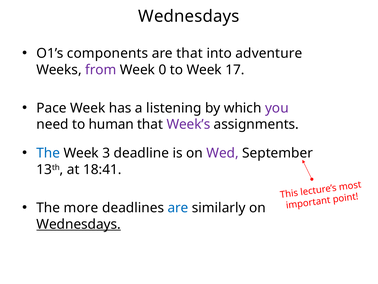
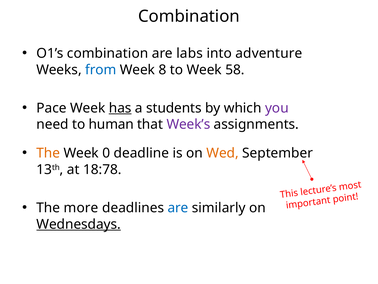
Wednesdays: Wednesdays -> Combination (189, 16)
O1’s components: components -> combination (108, 53)
are that: that -> labs (190, 53)
from colour: purple -> blue (101, 70)
0: 0 -> 8 (162, 70)
17: 17 -> 58 (235, 70)
has underline: none -> present (120, 108)
listening: listening -> students (174, 108)
The colour: blue -> orange (48, 153)
3: 3 -> 0 (106, 153)
Wed colour: purple -> orange (223, 153)
18:41: 18:41 -> 18:78 (102, 169)
